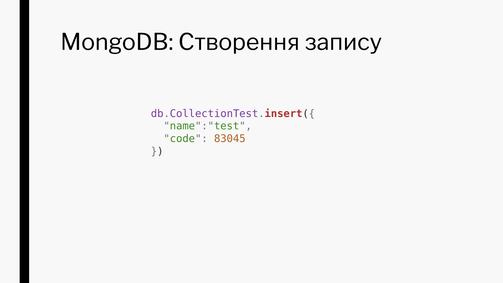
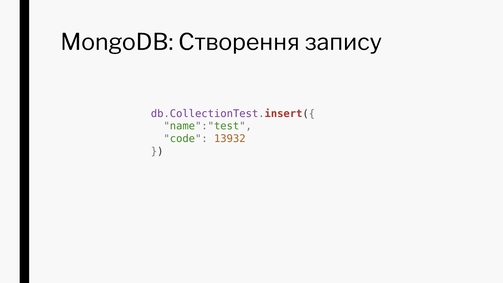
83045: 83045 -> 13932 (230, 139)
